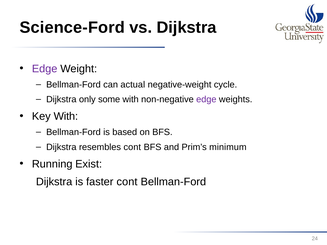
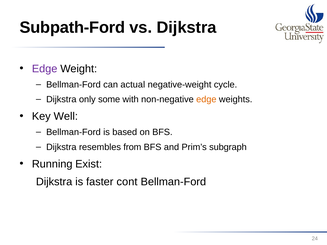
Science-Ford: Science-Ford -> Subpath-Ford (72, 28)
edge colour: purple -> orange (206, 100)
Key With: With -> Well (66, 116)
resembles cont: cont -> from (132, 147)
minimum: minimum -> subgraph (228, 147)
